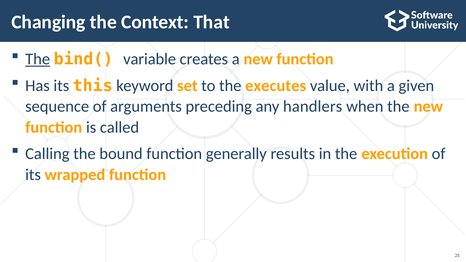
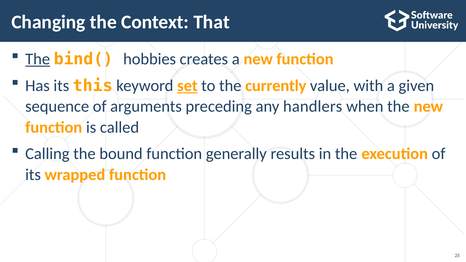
variable: variable -> hobbies (150, 59)
set underline: none -> present (187, 86)
executes: executes -> currently (276, 86)
